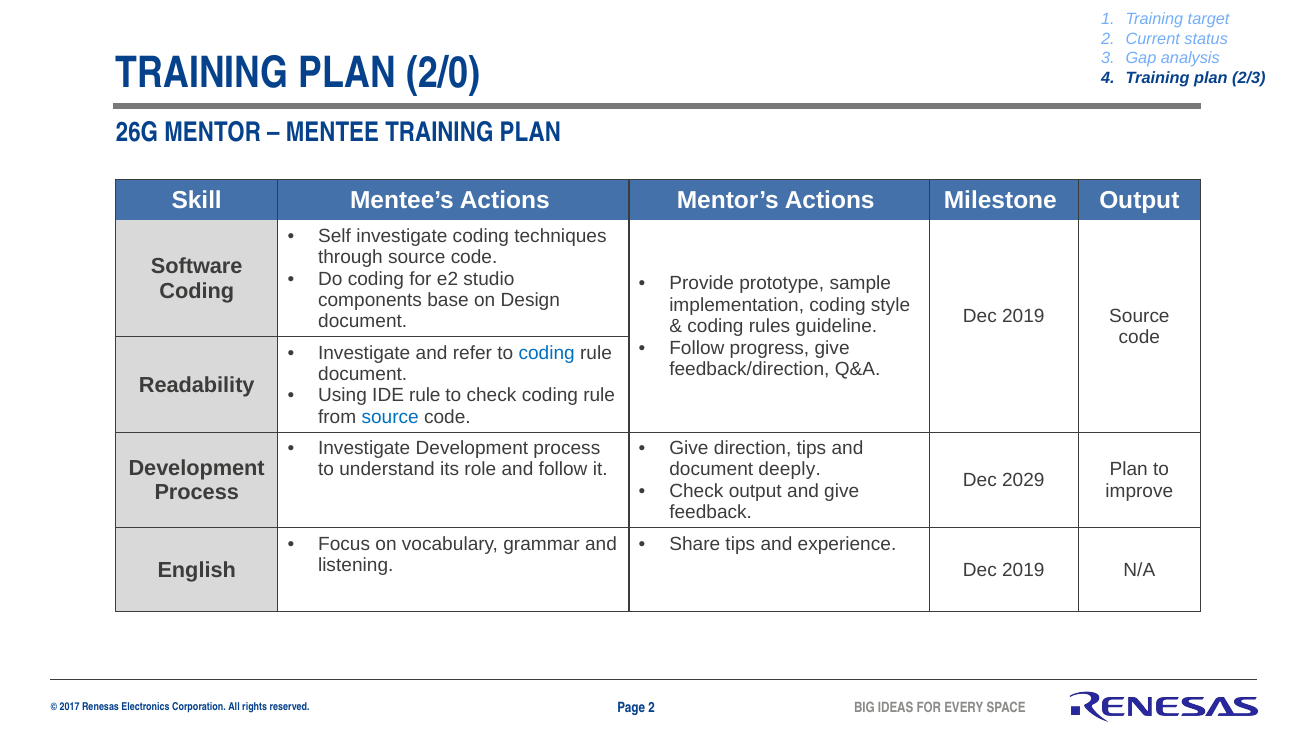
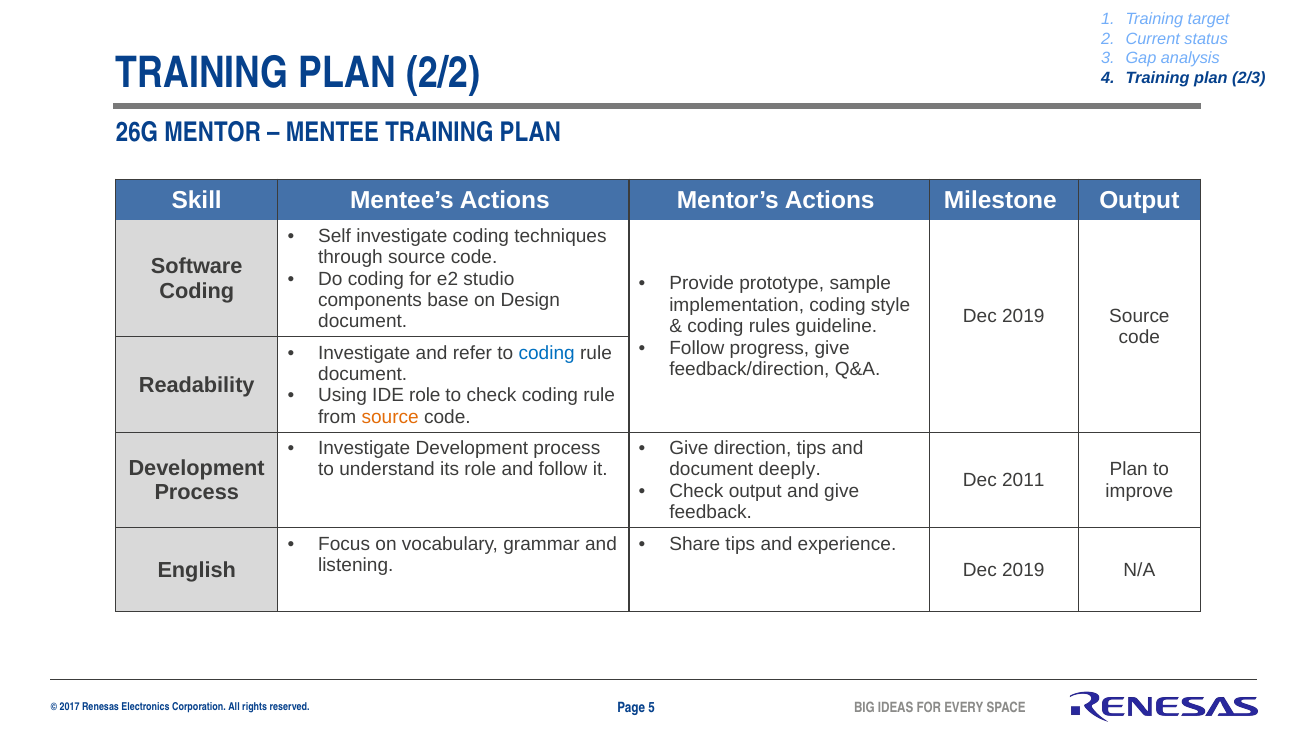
2/0: 2/0 -> 2/2 (443, 73)
IDE rule: rule -> role (425, 396)
source colour: blue -> orange (390, 417)
2029: 2029 -> 2011 (1023, 481)
Page 2: 2 -> 5 (652, 708)
